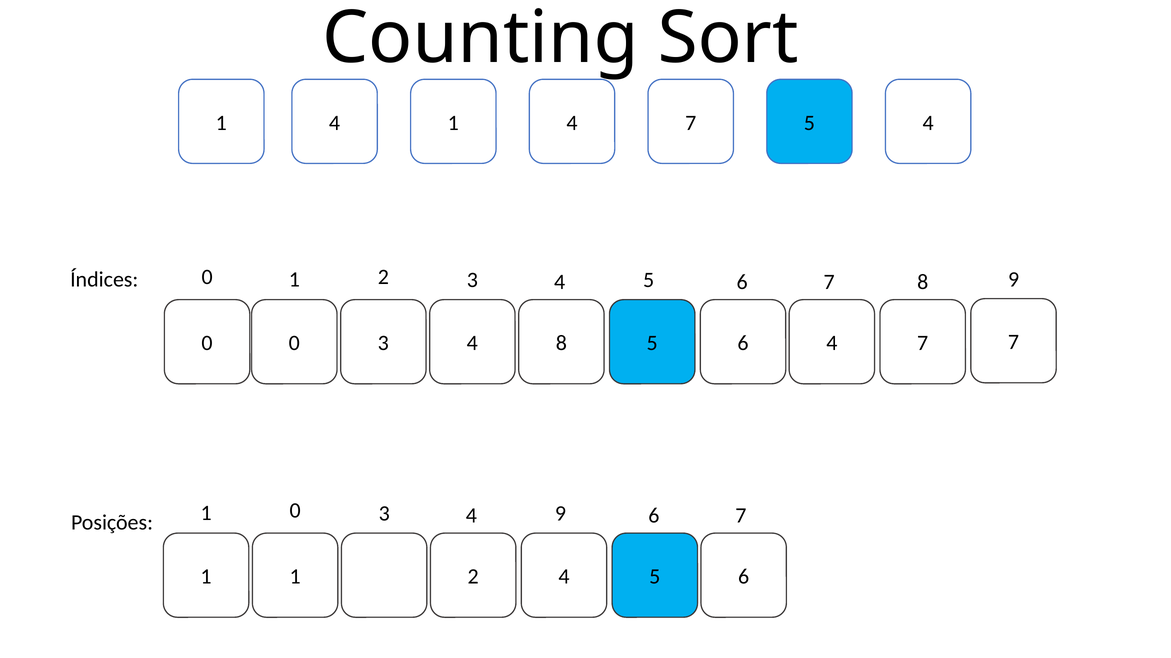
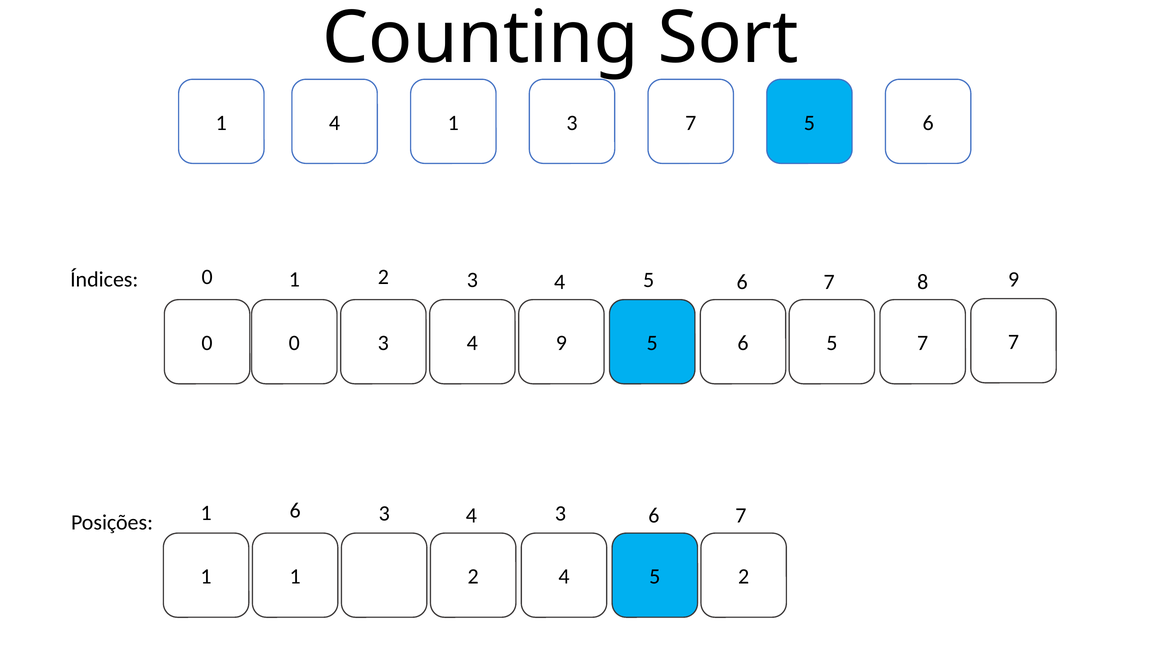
4 1 4: 4 -> 3 (572, 123)
7 5 4: 4 -> 6 (928, 123)
4 8: 8 -> 9 (561, 344)
6 4: 4 -> 5 (832, 344)
1 0: 0 -> 6 (295, 511)
4 9: 9 -> 3 (560, 514)
2 4 5 6: 6 -> 2 (744, 577)
